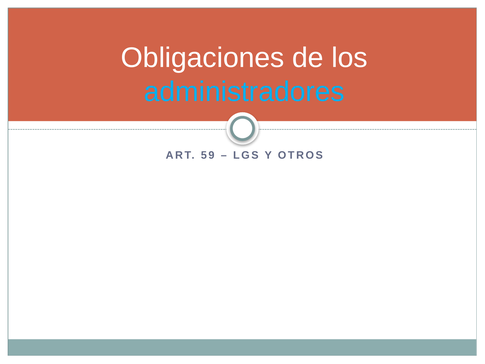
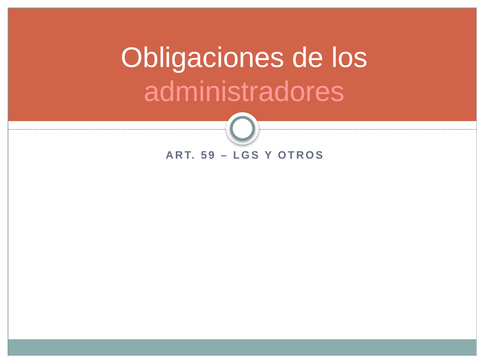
administradores colour: light blue -> pink (244, 92)
